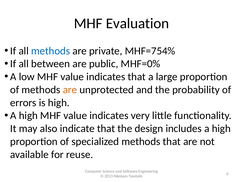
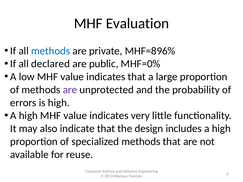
MHF=754%: MHF=754% -> MHF=896% (150, 51)
between: between -> declared (51, 64)
are colour: orange -> purple (70, 90)
